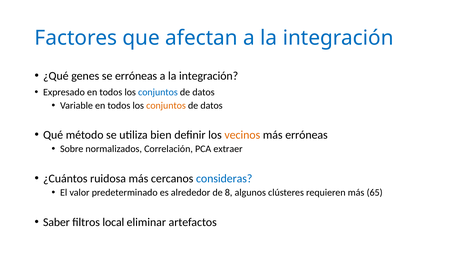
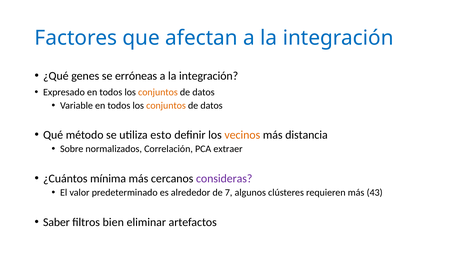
conjuntos colour: blue -> orange (158, 92)
bien: bien -> esto (161, 135)
más erróneas: erróneas -> distancia (306, 135)
ruidosa: ruidosa -> mínima (108, 179)
consideras colour: blue -> purple (224, 179)
8: 8 -> 7 (229, 193)
65: 65 -> 43 (375, 193)
local: local -> bien (113, 222)
